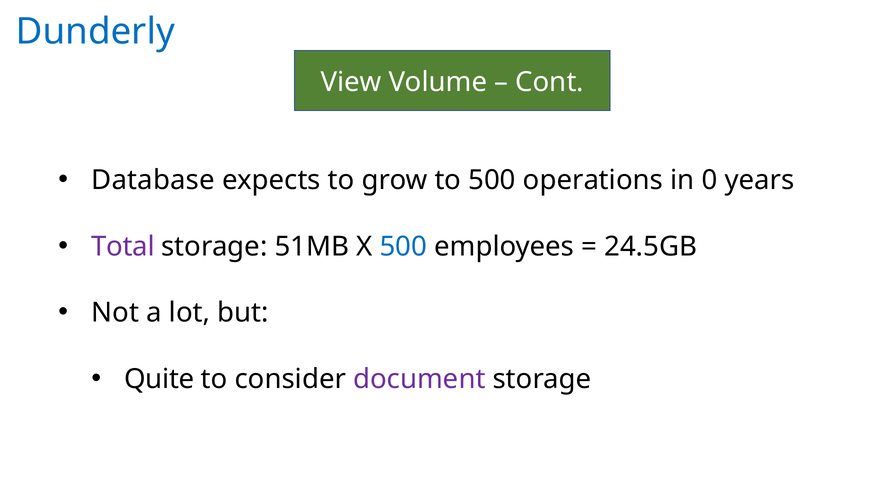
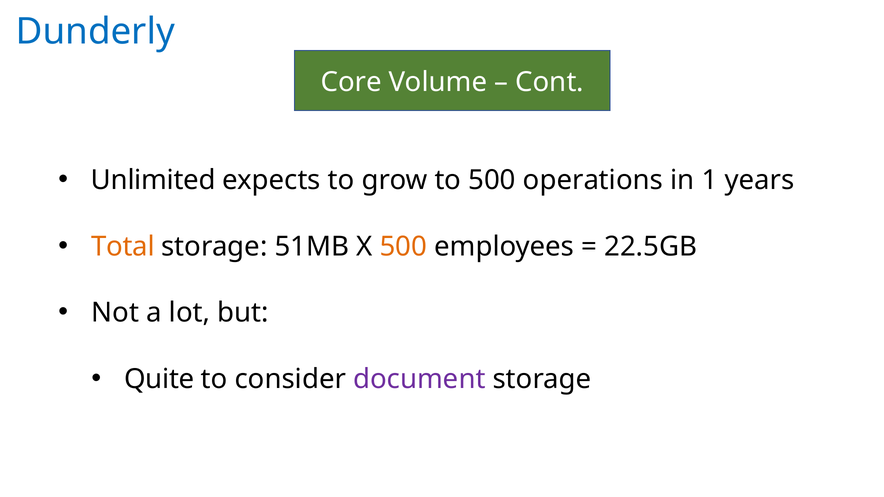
View: View -> Core (351, 82)
Database: Database -> Unlimited (153, 180)
0: 0 -> 1 (709, 180)
Total colour: purple -> orange (123, 247)
500 colour: blue -> orange (403, 247)
24.5GB: 24.5GB -> 22.5GB (651, 247)
